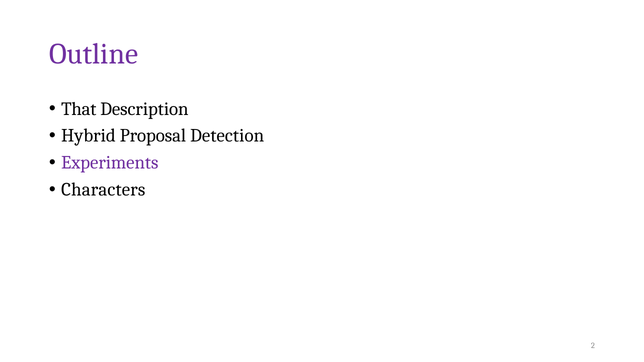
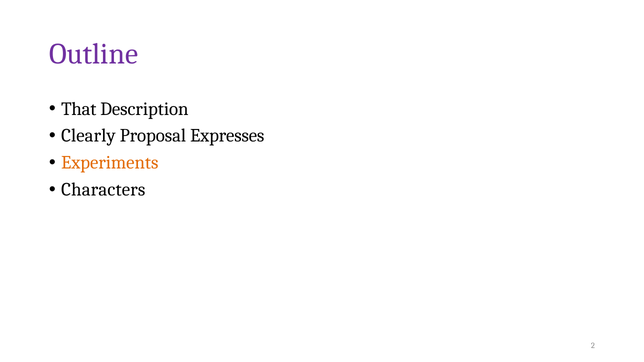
Hybrid: Hybrid -> Clearly (88, 136)
Detection: Detection -> Expresses (227, 136)
Experiments colour: purple -> orange (110, 163)
